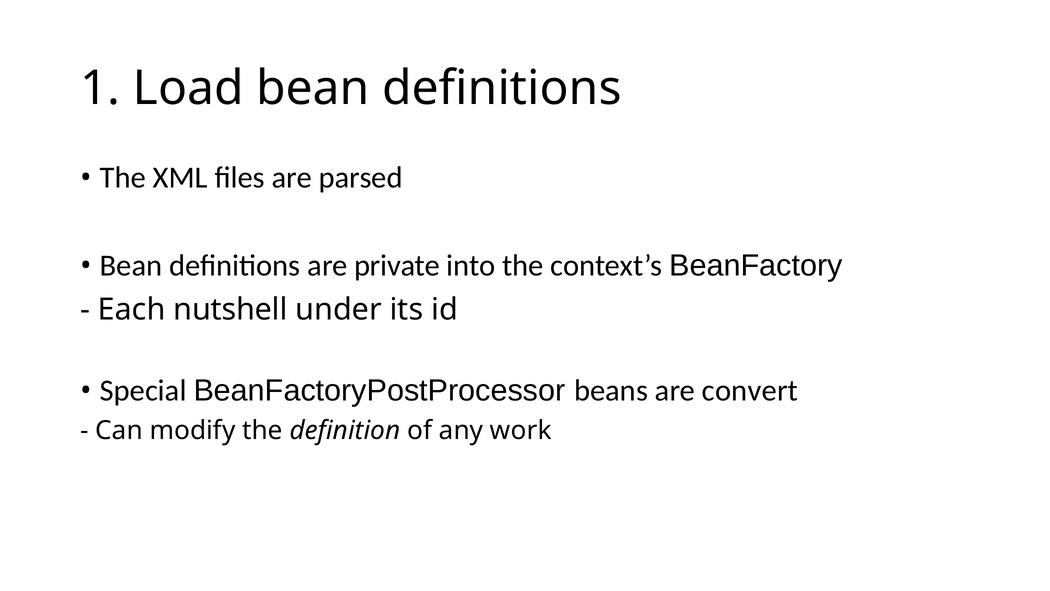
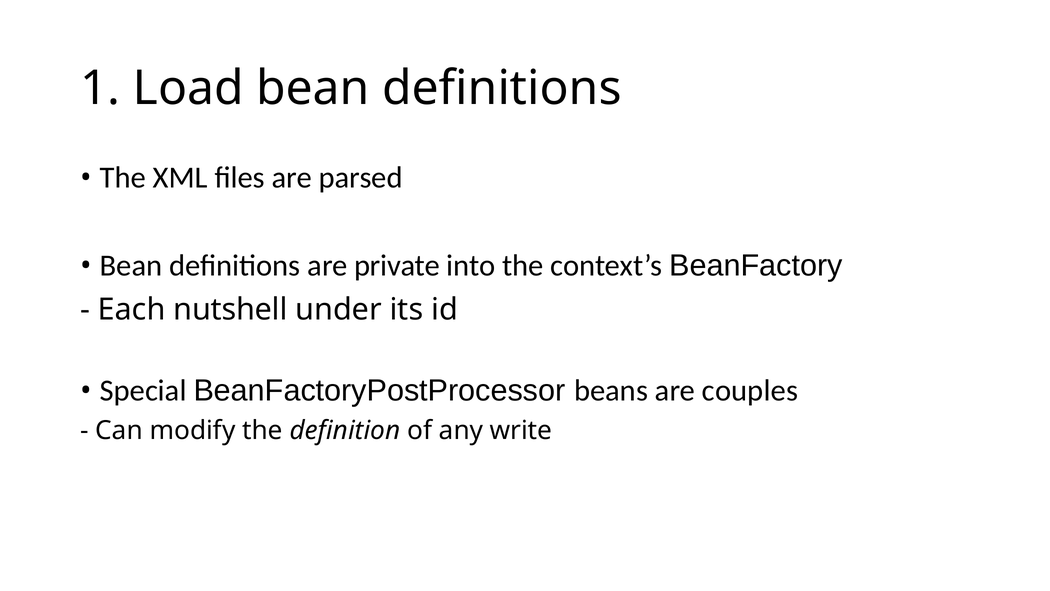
convert: convert -> couples (750, 391)
work: work -> write (521, 430)
